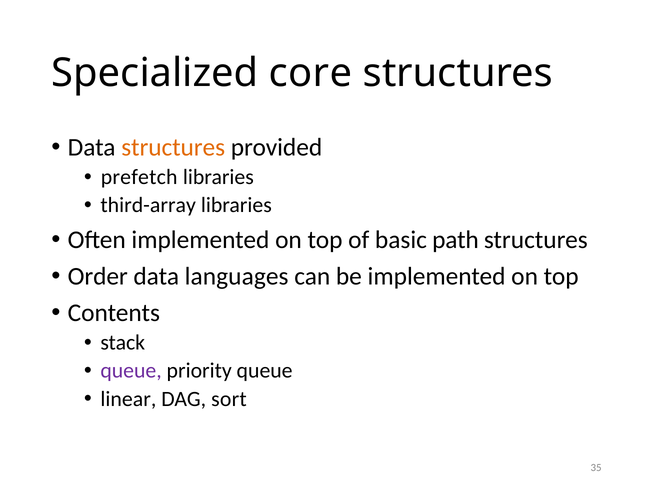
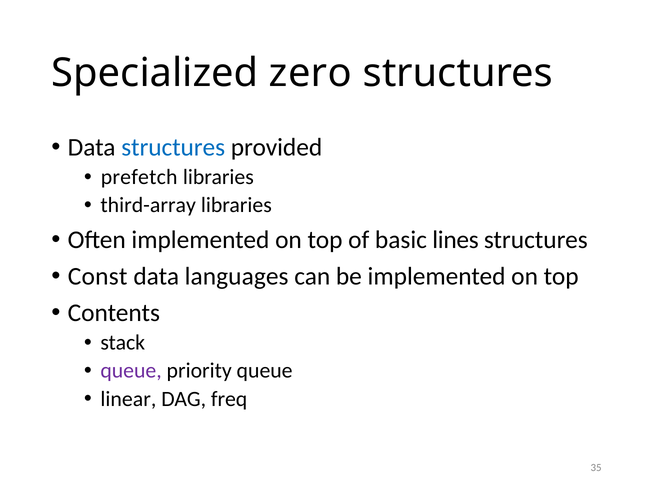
core: core -> zero (310, 73)
structures colour: orange -> blue (173, 147)
path: path -> lines (456, 240)
Order: Order -> Const (98, 276)
sort: sort -> freq (229, 399)
